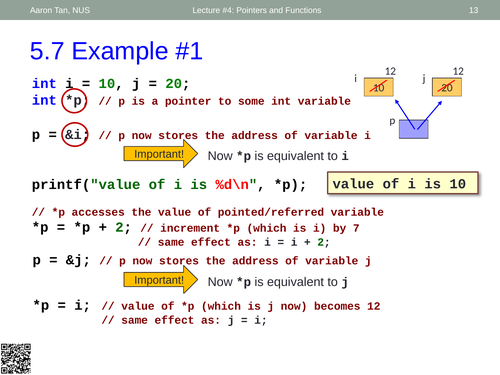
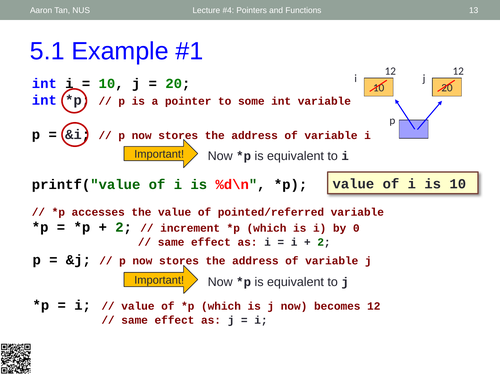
5.7: 5.7 -> 5.1 (47, 51)
7: 7 -> 0 (356, 228)
